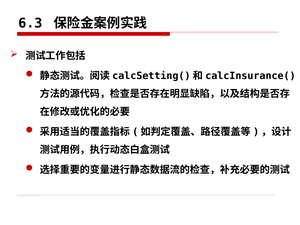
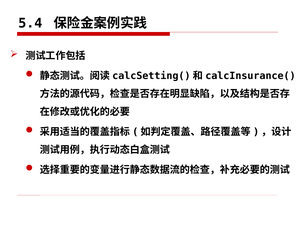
6.3: 6.3 -> 5.4 (30, 23)
